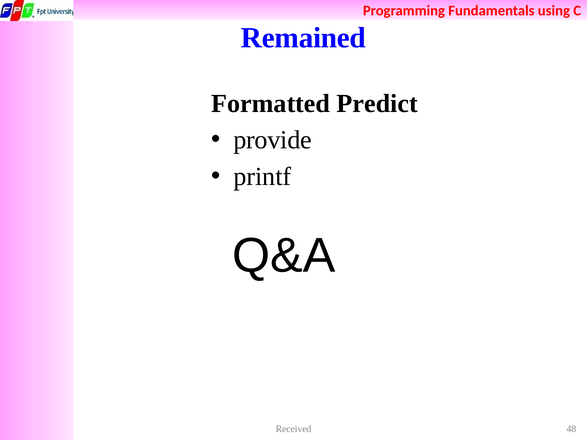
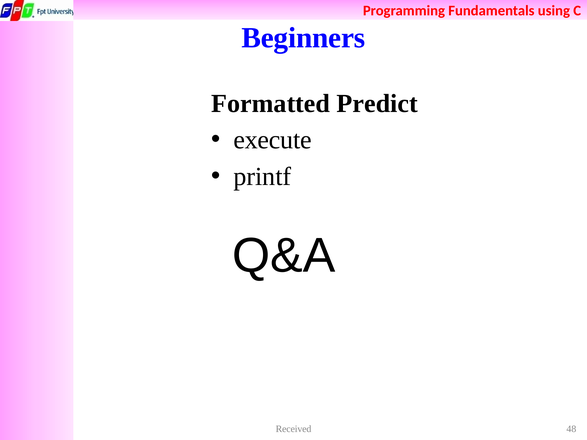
Remained: Remained -> Beginners (303, 38)
provide: provide -> execute (273, 140)
